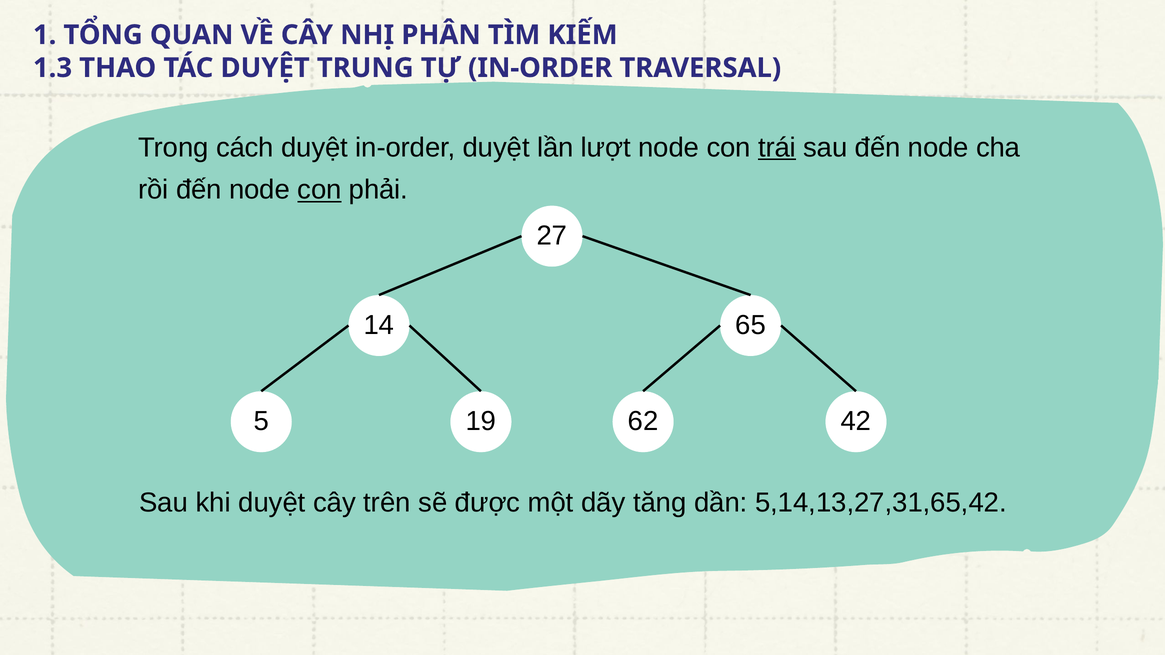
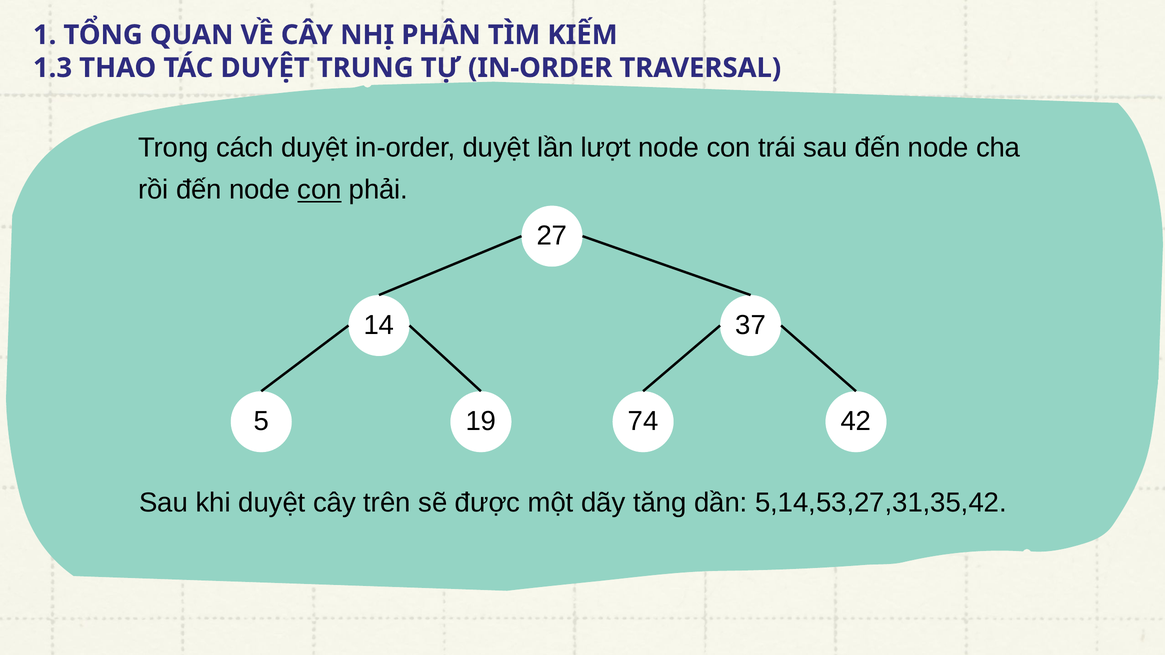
trái underline: present -> none (777, 148)
65: 65 -> 37 (751, 325)
62: 62 -> 74 (643, 422)
5,14,13,27,31,65,42: 5,14,13,27,31,65,42 -> 5,14,53,27,31,35,42 (881, 503)
